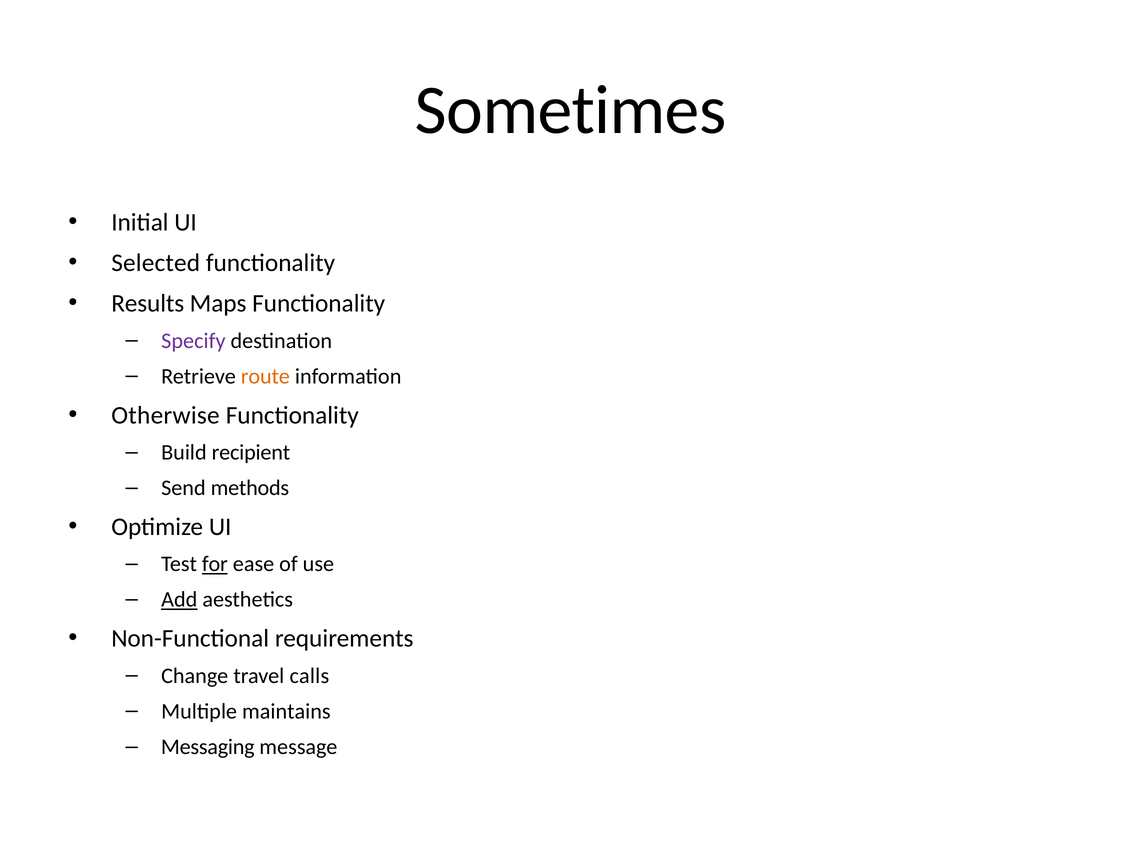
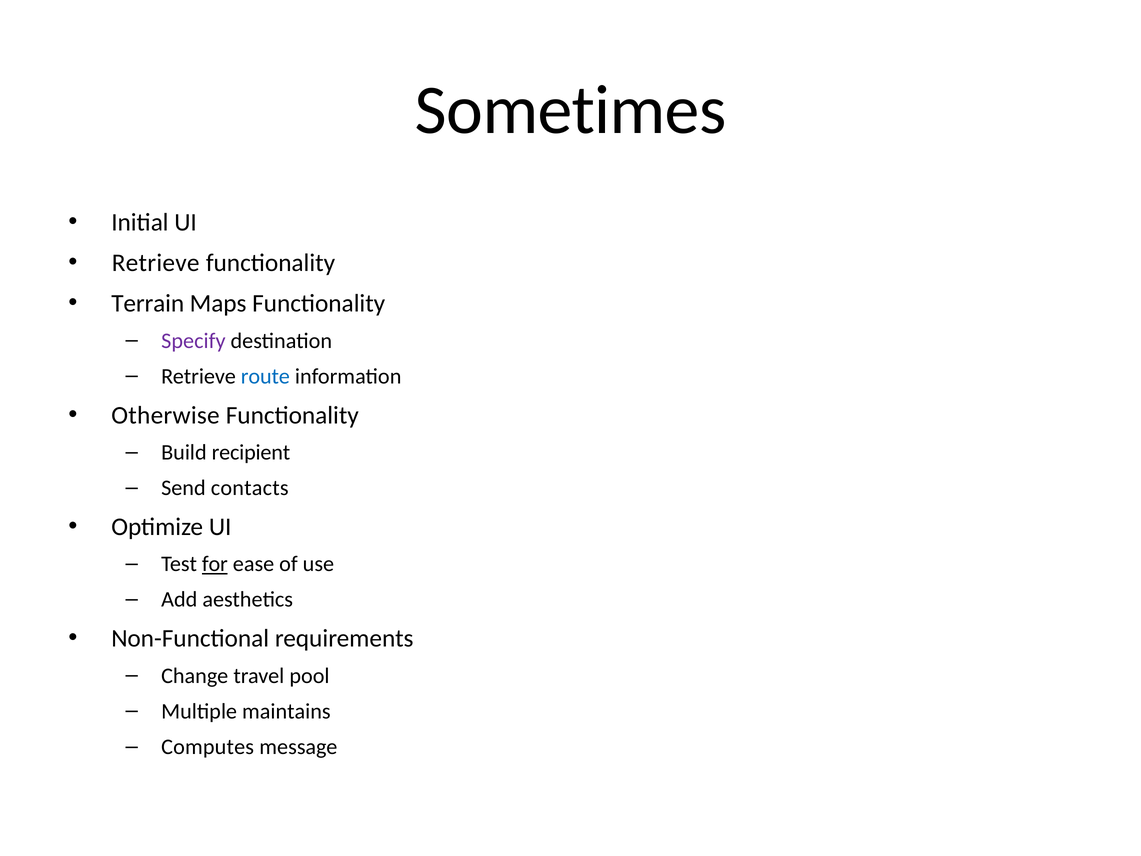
Selected: Selected -> Retrieve (156, 263)
Results: Results -> Terrain (148, 303)
route colour: orange -> blue (265, 376)
methods: methods -> contacts (250, 488)
Add underline: present -> none (179, 599)
calls: calls -> pool (309, 676)
Messaging: Messaging -> Computes (208, 747)
